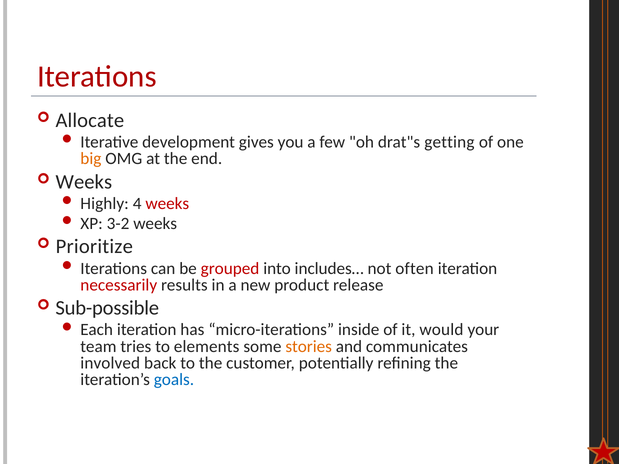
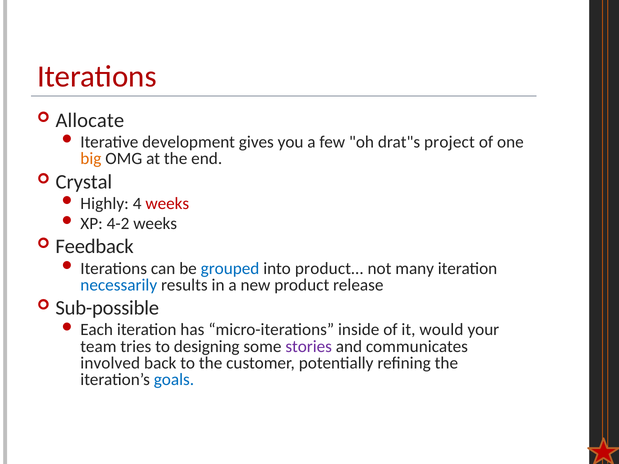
getting: getting -> project (449, 142)
Weeks: Weeks -> Crystal (84, 182)
3-2: 3-2 -> 4-2 (118, 224)
Prioritize: Prioritize -> Feedback (95, 247)
grouped colour: red -> blue (230, 269)
includes…: includes… -> product… (329, 269)
often: often -> many (415, 269)
necessarily colour: red -> blue (119, 285)
elements: elements -> designing (207, 347)
stories colour: orange -> purple (309, 347)
